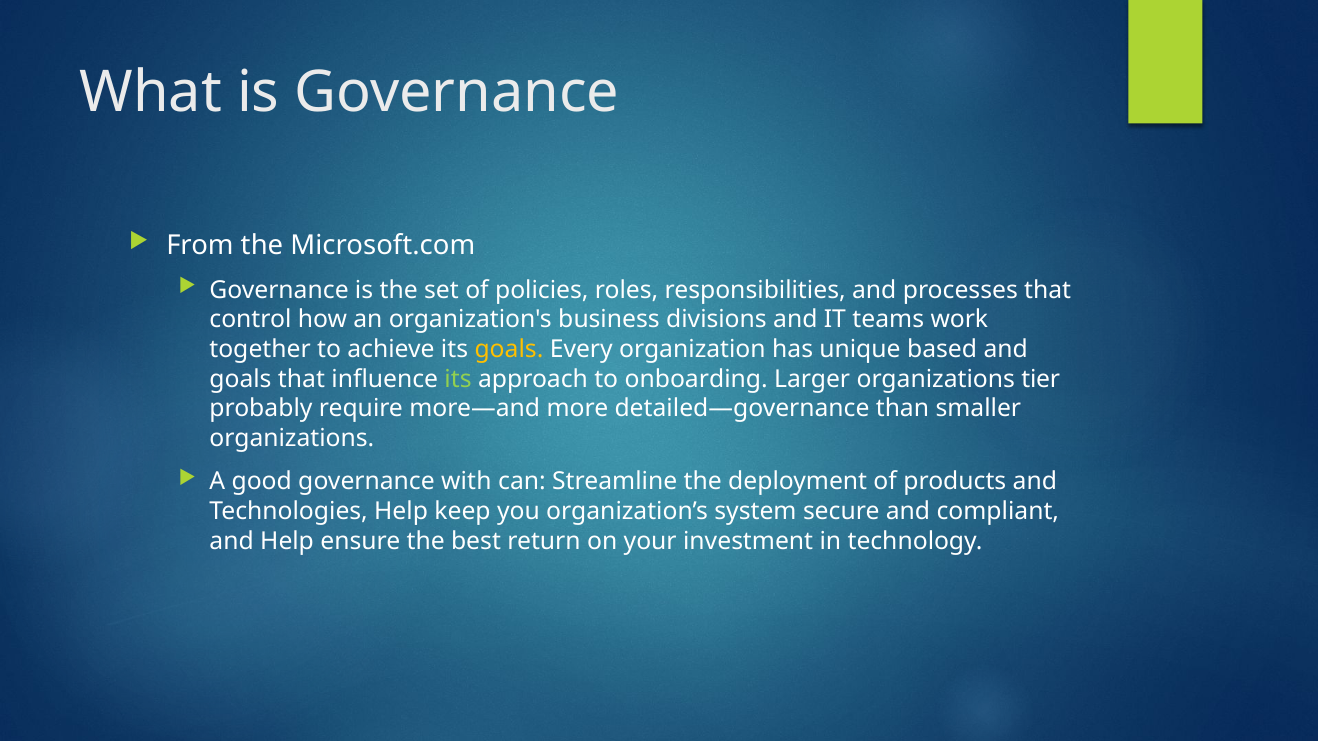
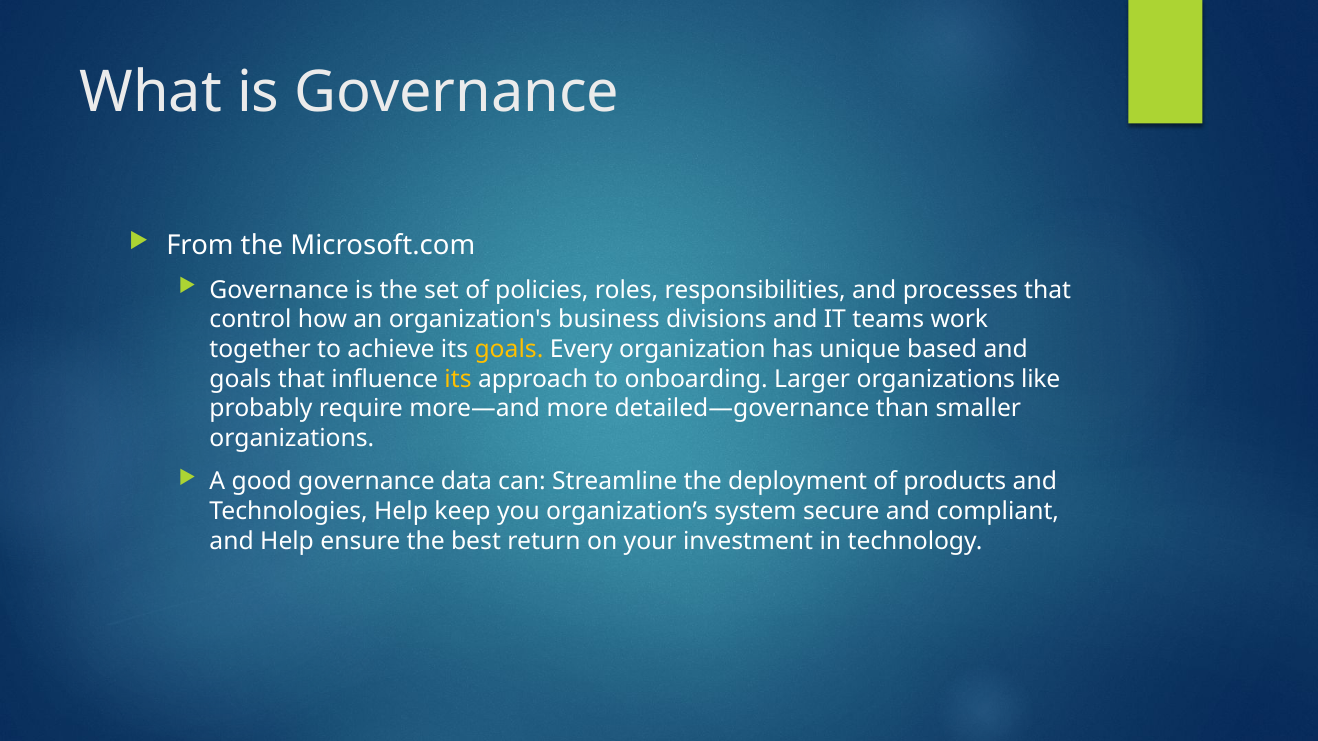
its colour: light green -> yellow (458, 379)
tier: tier -> like (1041, 379)
with: with -> data (466, 482)
